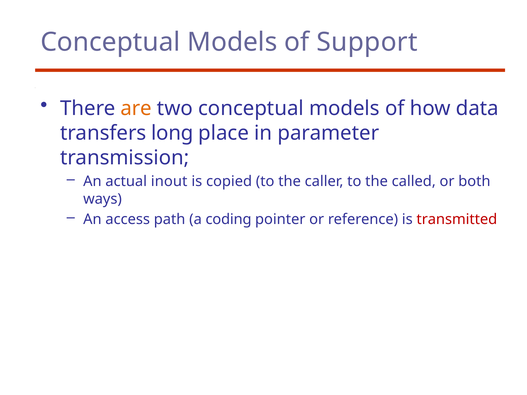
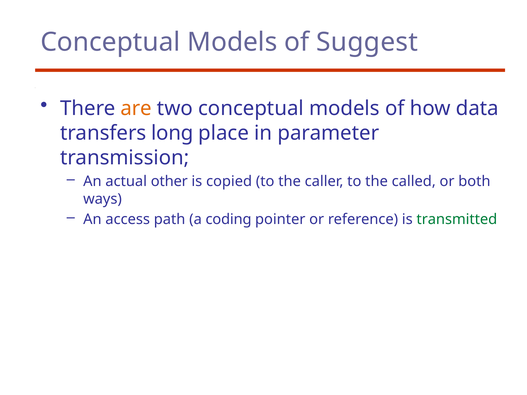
Support: Support -> Suggest (367, 42)
inout: inout -> other (169, 181)
transmitted colour: red -> green (457, 219)
